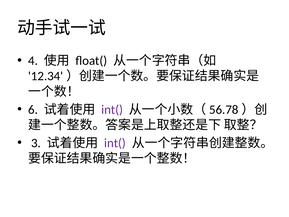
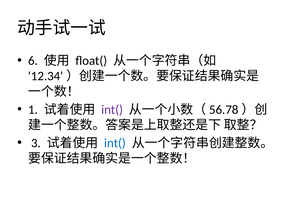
4: 4 -> 6 (33, 61)
6: 6 -> 1 (33, 109)
int( colour: purple -> blue (115, 143)
